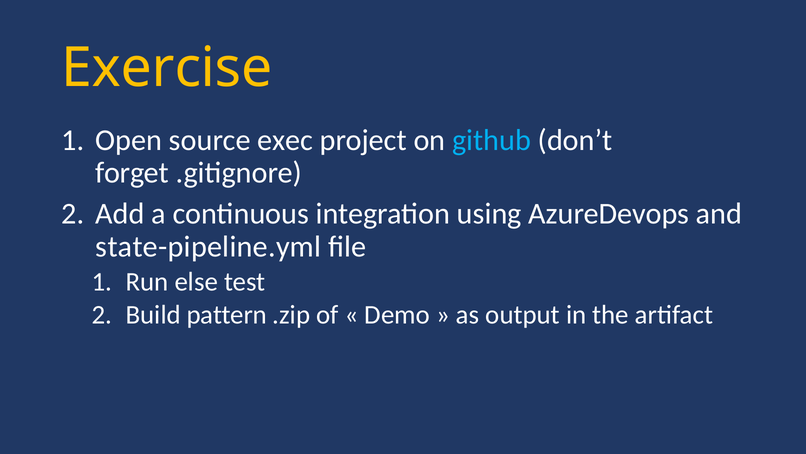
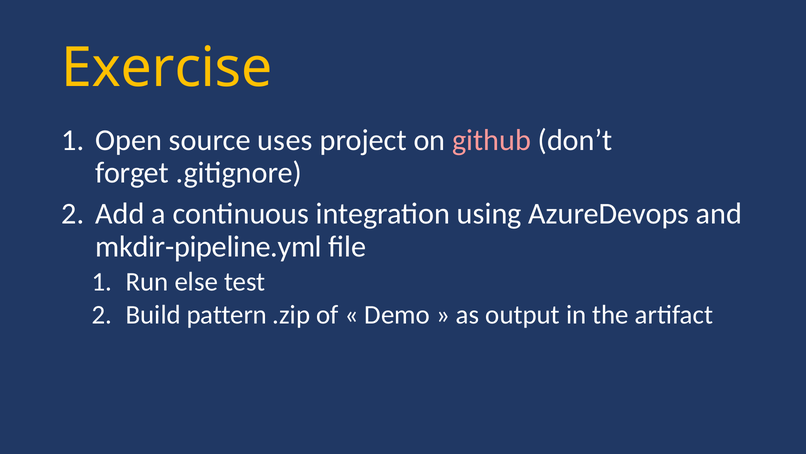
exec: exec -> uses (285, 140)
github colour: light blue -> pink (492, 140)
state-pipeline.yml: state-pipeline.yml -> mkdir-pipeline.yml (209, 246)
